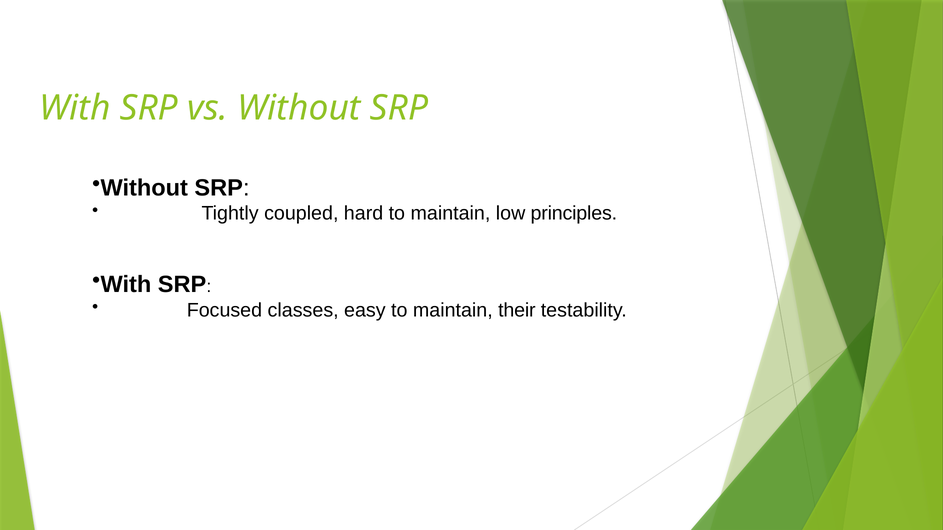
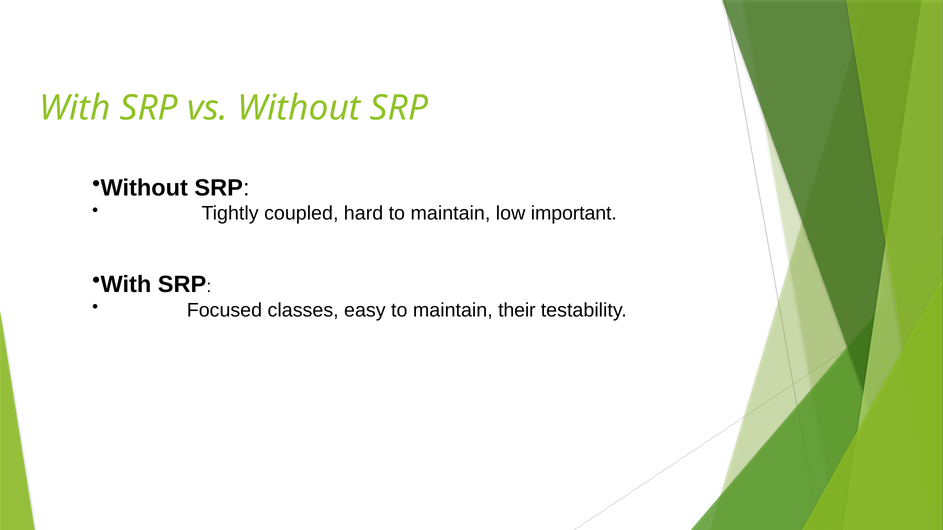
principles: principles -> important (574, 214)
